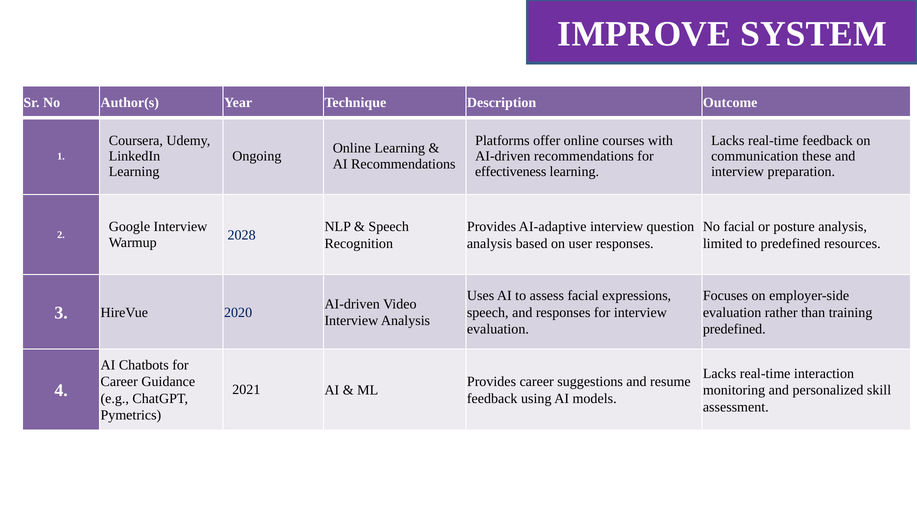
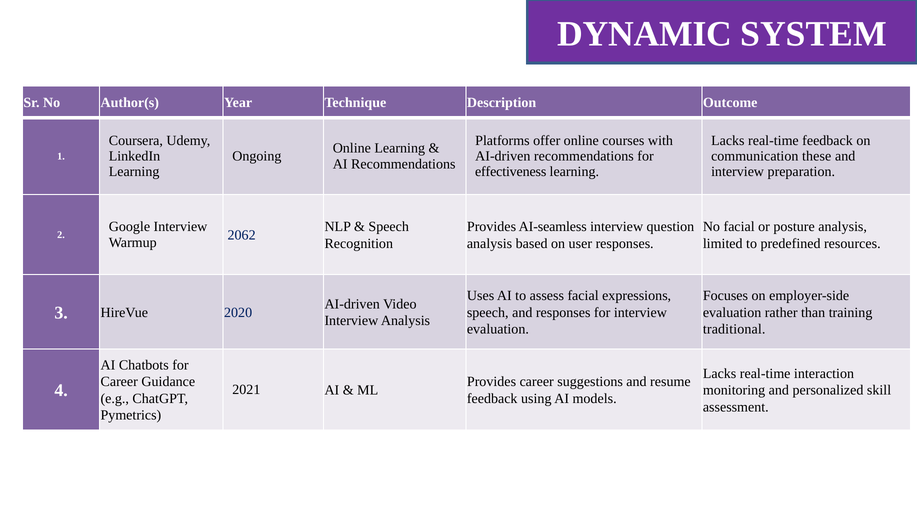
IMPROVE: IMPROVE -> DYNAMIC (645, 34)
AI-adaptive: AI-adaptive -> AI-seamless (553, 227)
2028: 2028 -> 2062 (242, 235)
predefined: predefined -> traditional (734, 329)
